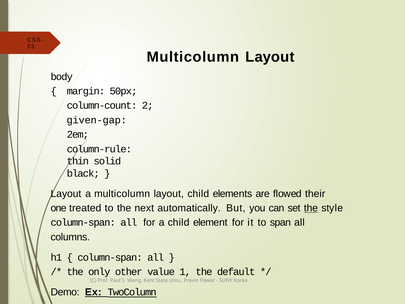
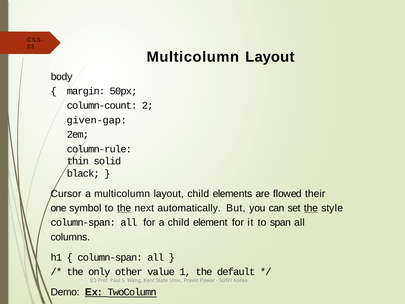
Layout: Layout -> Cursor (66, 194)
treated: treated -> symbol (85, 208)
the underline: none -> present (124, 208)
